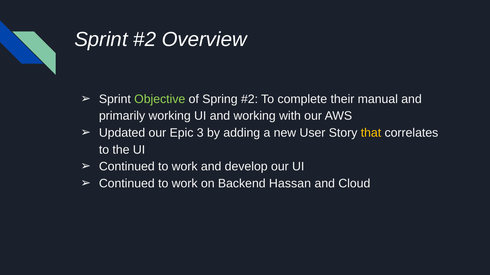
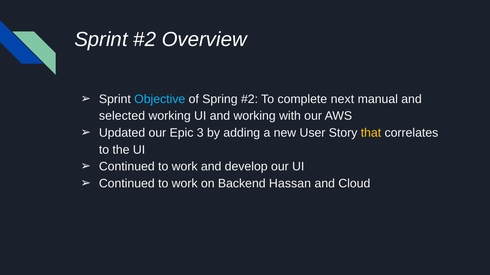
Objective colour: light green -> light blue (160, 99)
their: their -> next (342, 99)
primarily: primarily -> selected (122, 116)
